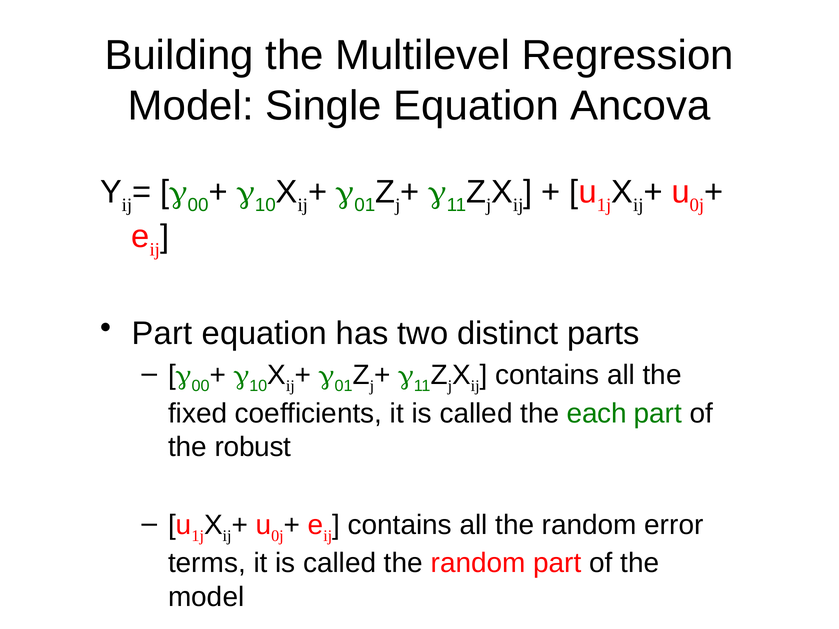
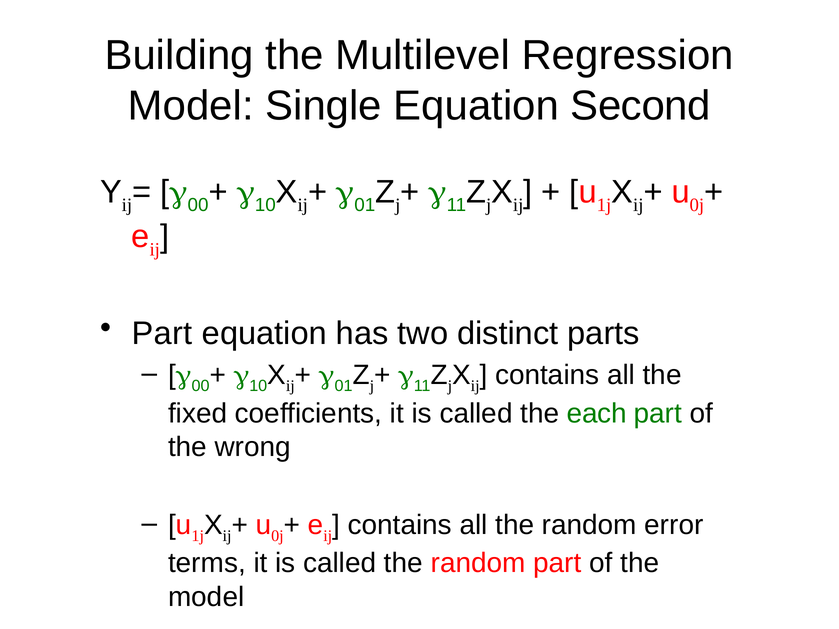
Ancova: Ancova -> Second (641, 106)
robust: robust -> wrong (253, 447)
